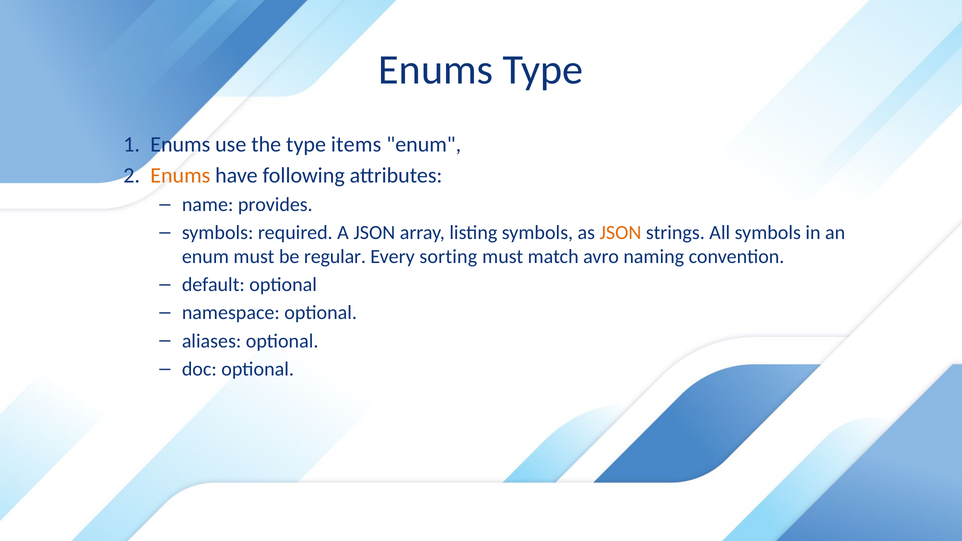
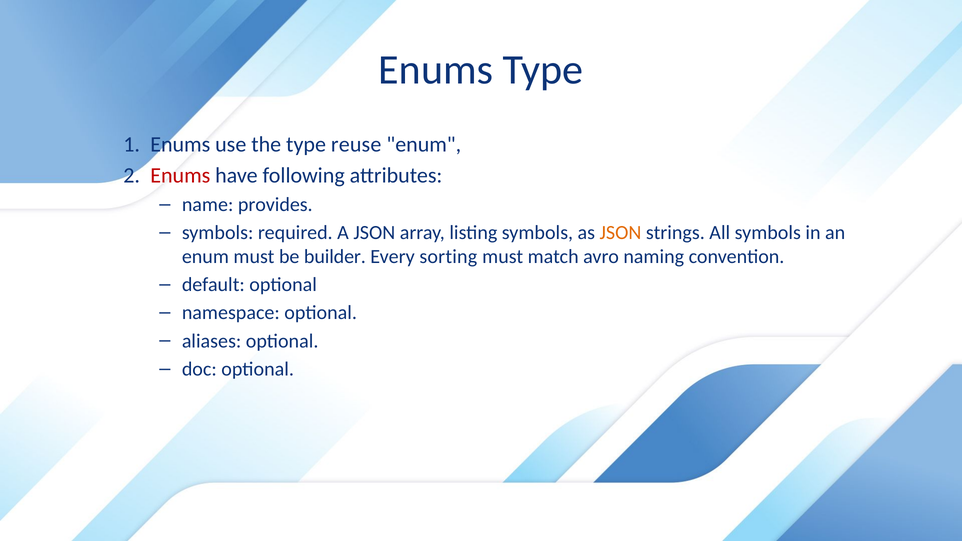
items: items -> reuse (356, 145)
Enums colour: orange -> red (180, 175)
regular: regular -> builder (335, 257)
